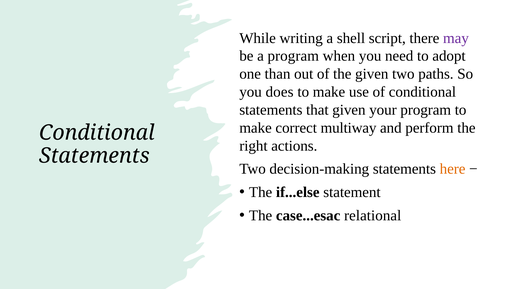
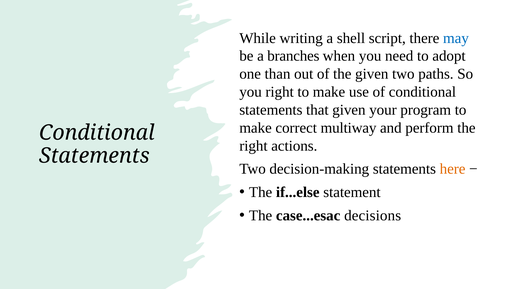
may colour: purple -> blue (456, 38)
a program: program -> branches (293, 56)
you does: does -> right (280, 92)
relational: relational -> decisions (373, 216)
